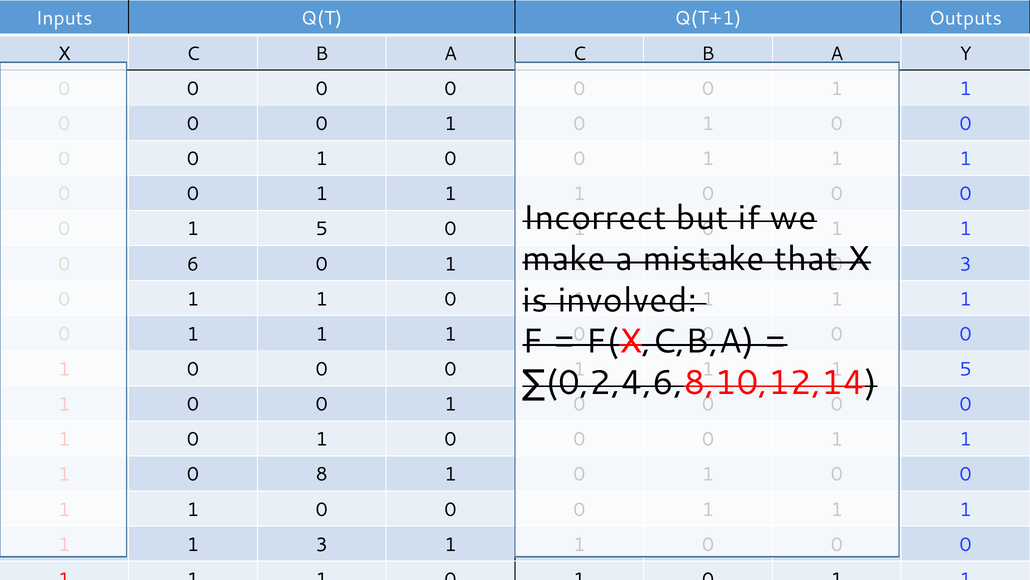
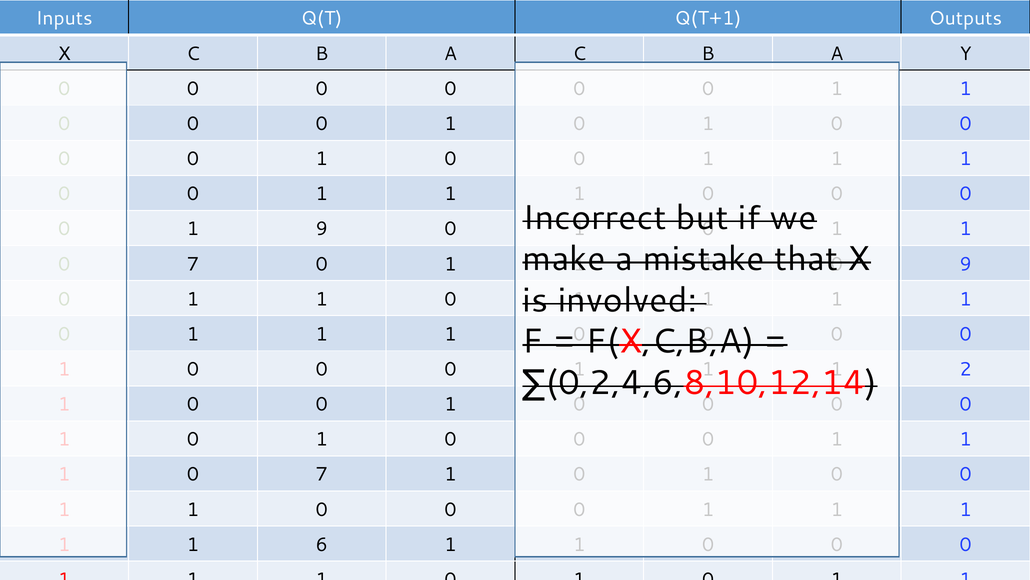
5: 5 -> 9 (322, 229)
6: 6 -> 7 (193, 264)
3: 3 -> 9 (966, 264)
5: 5 -> 2 (966, 369)
8: 8 -> 7 (322, 474)
1 3: 3 -> 6 (322, 544)
